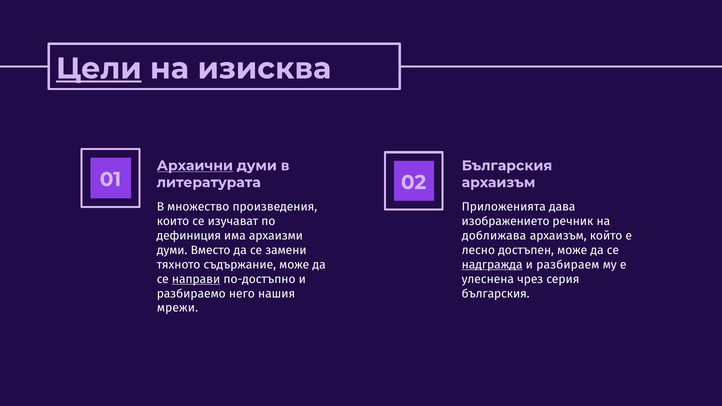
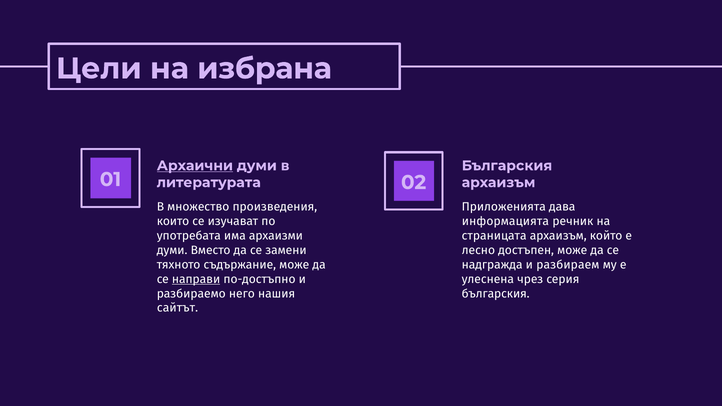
Цели underline: present -> none (99, 69)
изисква: изисква -> избрана (265, 69)
изображението: изображението -> информацията (505, 221)
дефиниция: дефиниция -> употребата (189, 236)
доближава: доближава -> страницата (494, 236)
надгражда underline: present -> none (492, 265)
мрежи: мрежи -> сайтът (177, 308)
